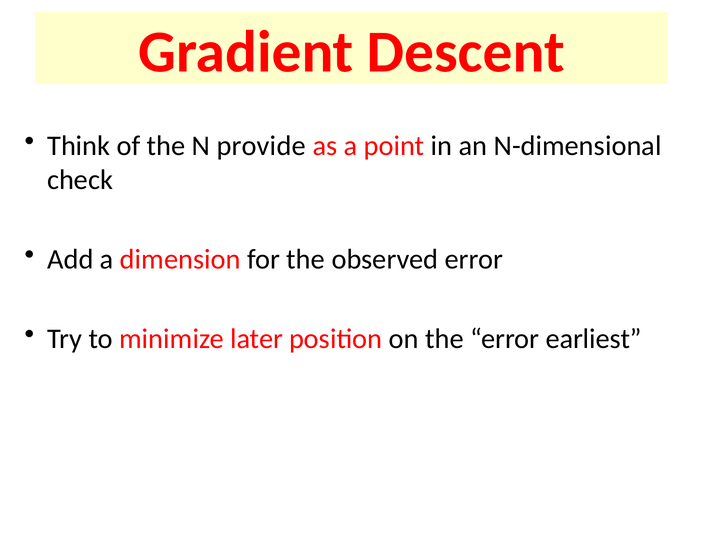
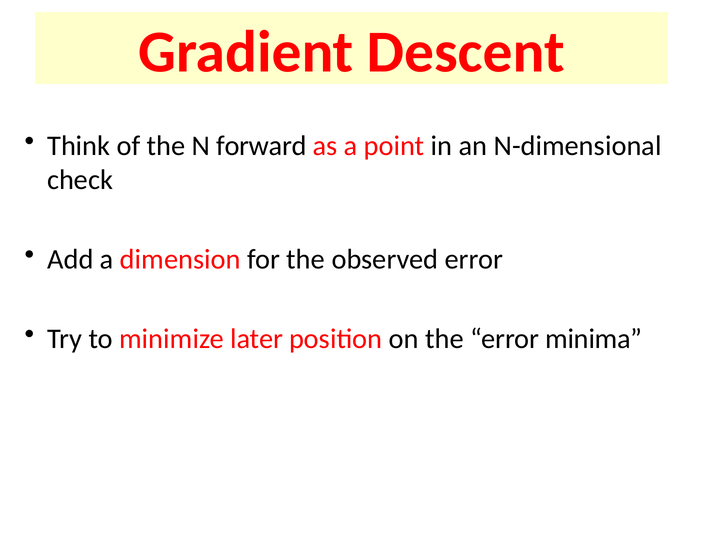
provide: provide -> forward (261, 146)
earliest: earliest -> minima (594, 339)
